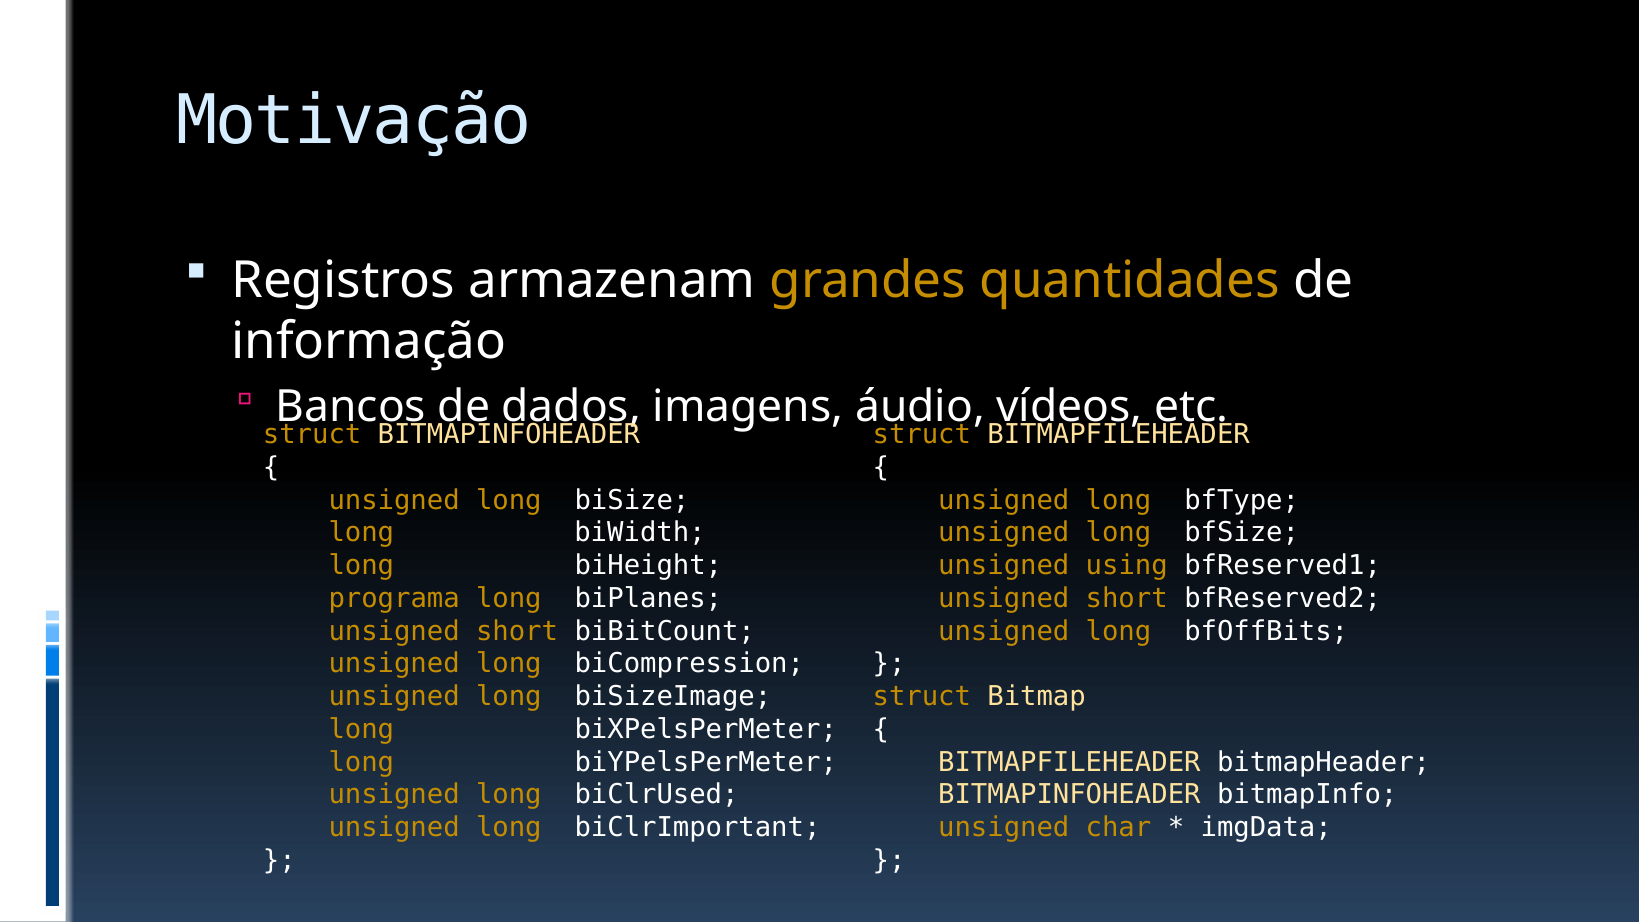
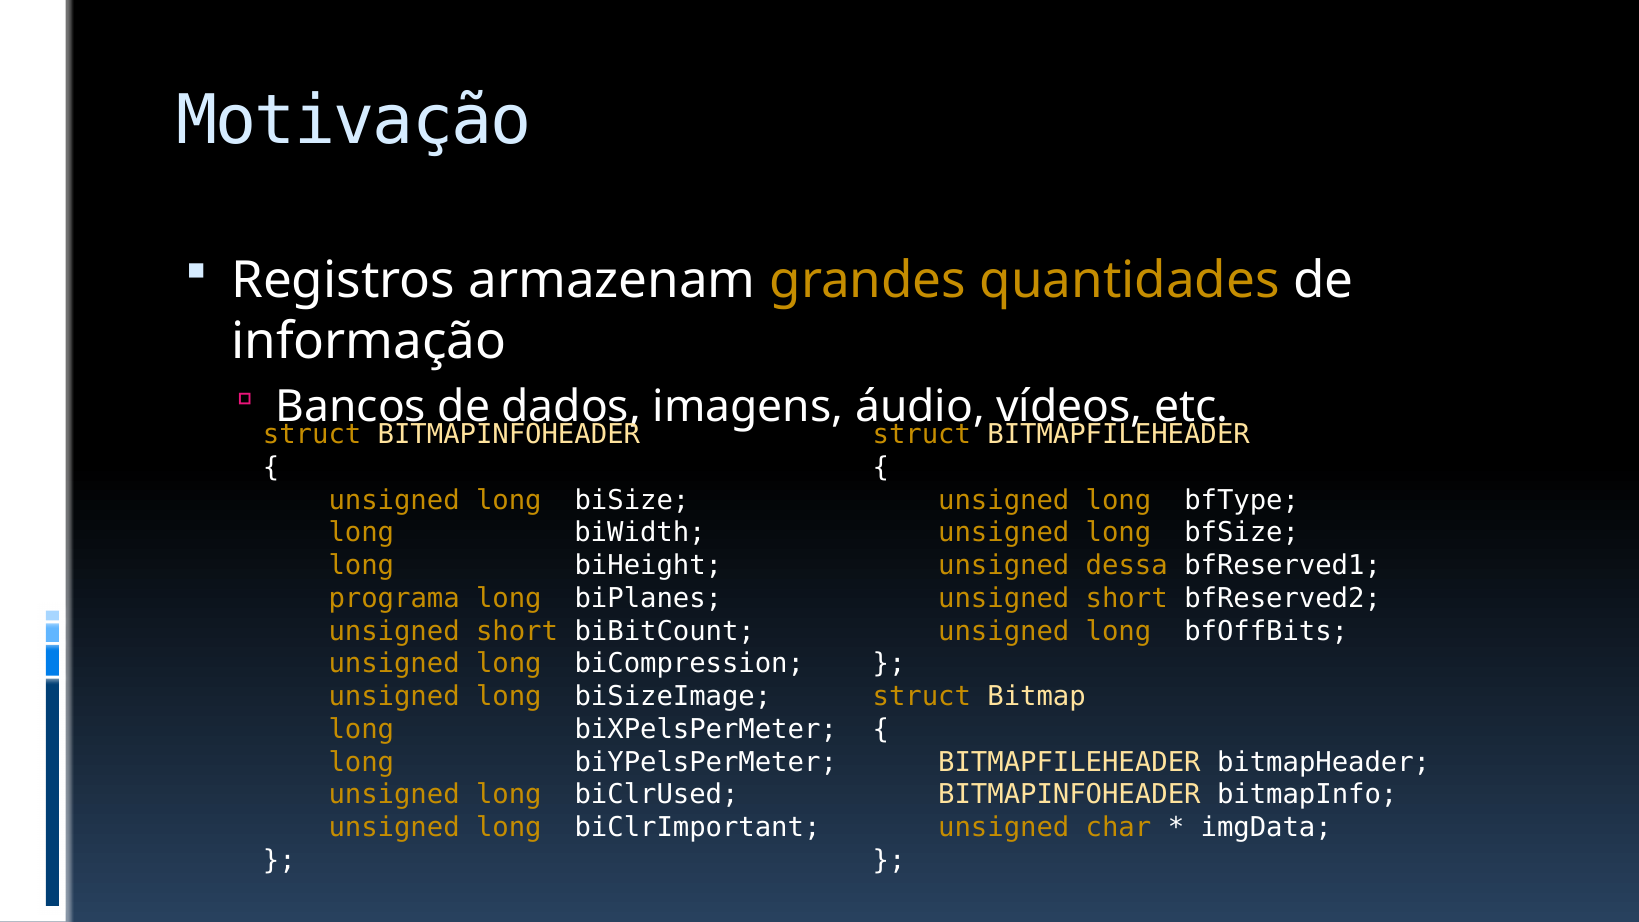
using: using -> dessa (1127, 565)
